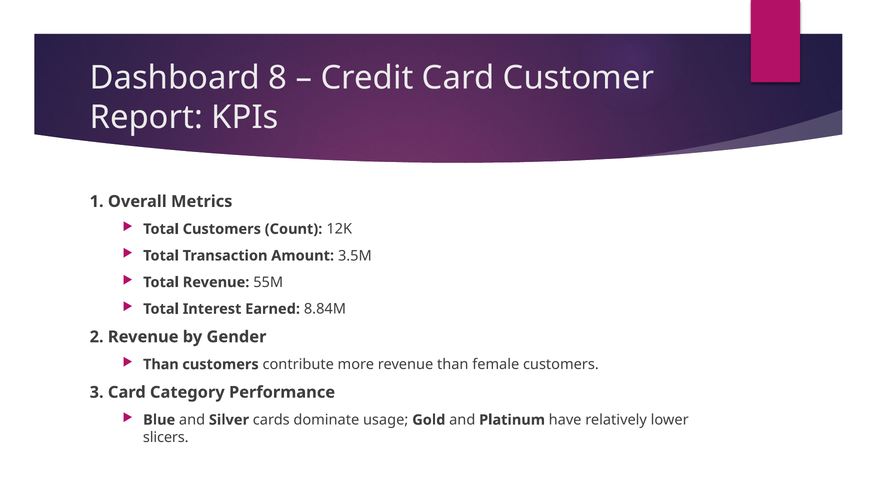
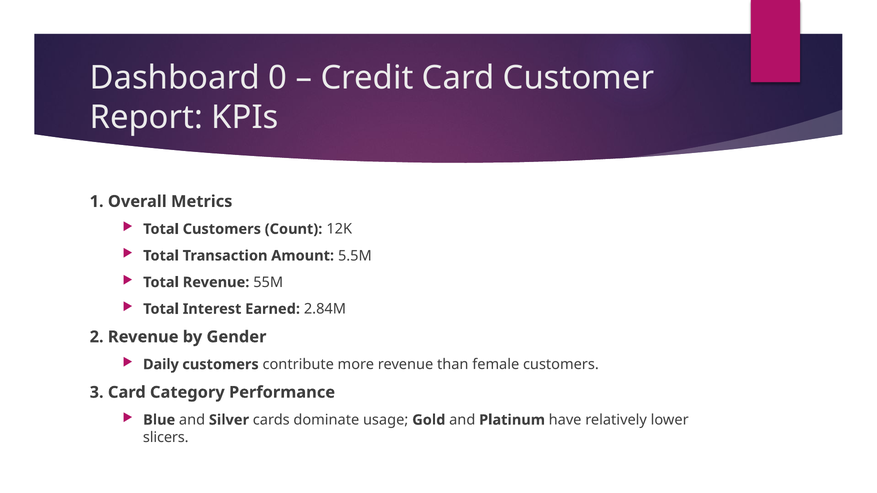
8: 8 -> 0 (278, 78)
3.5M: 3.5M -> 5.5M (355, 256)
8.84M: 8.84M -> 2.84M (325, 309)
Than: Than -> Daily (161, 365)
